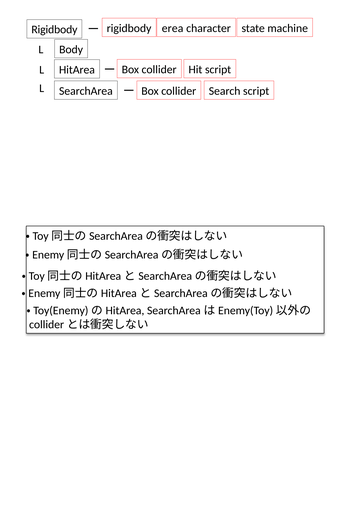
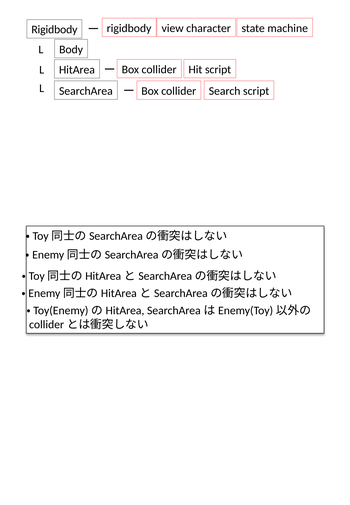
erea: erea -> view (173, 28)
